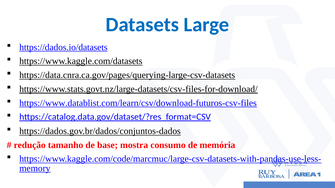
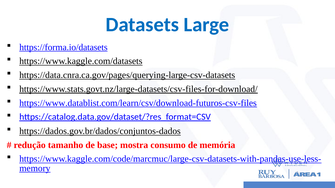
https://dados.io/datasets: https://dados.io/datasets -> https://forma.io/datasets (63, 47)
